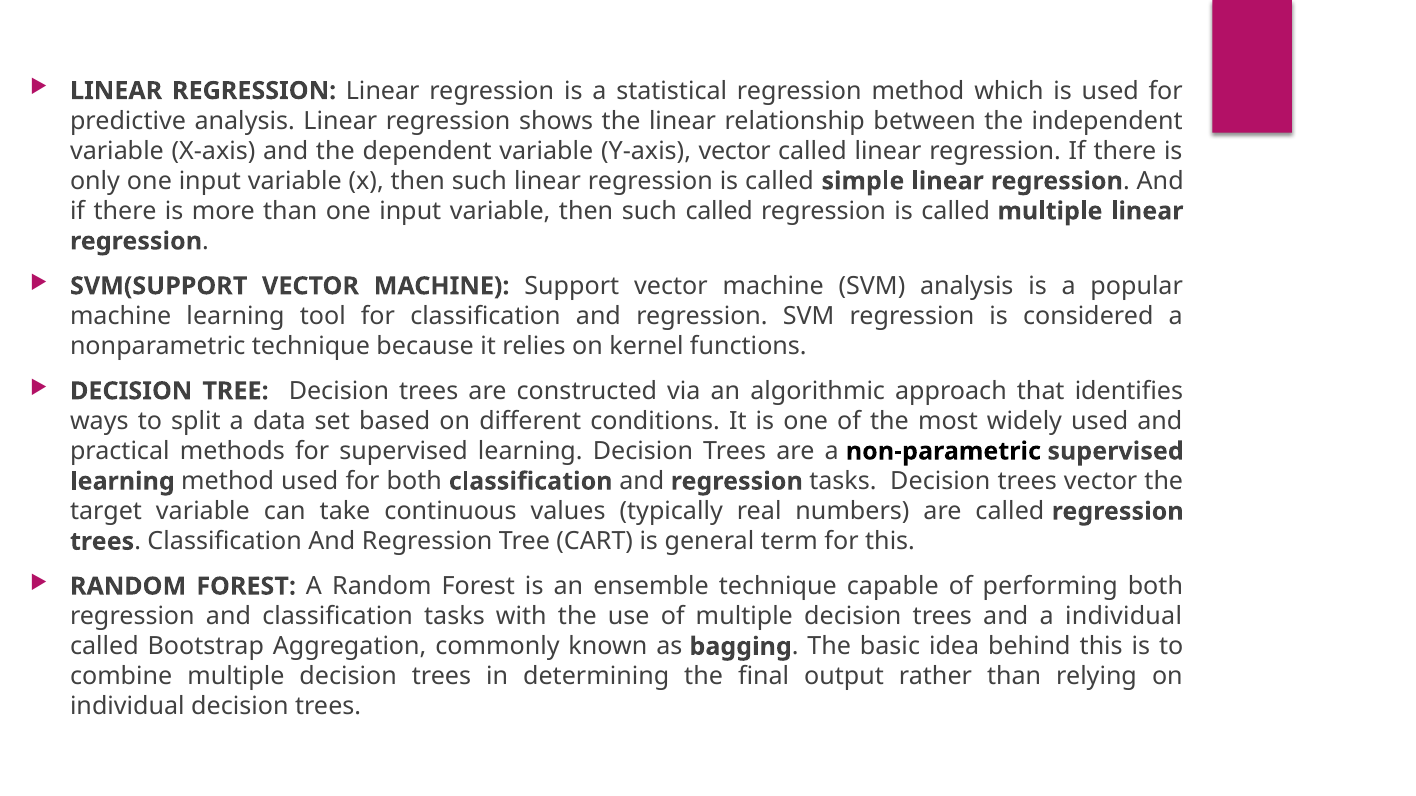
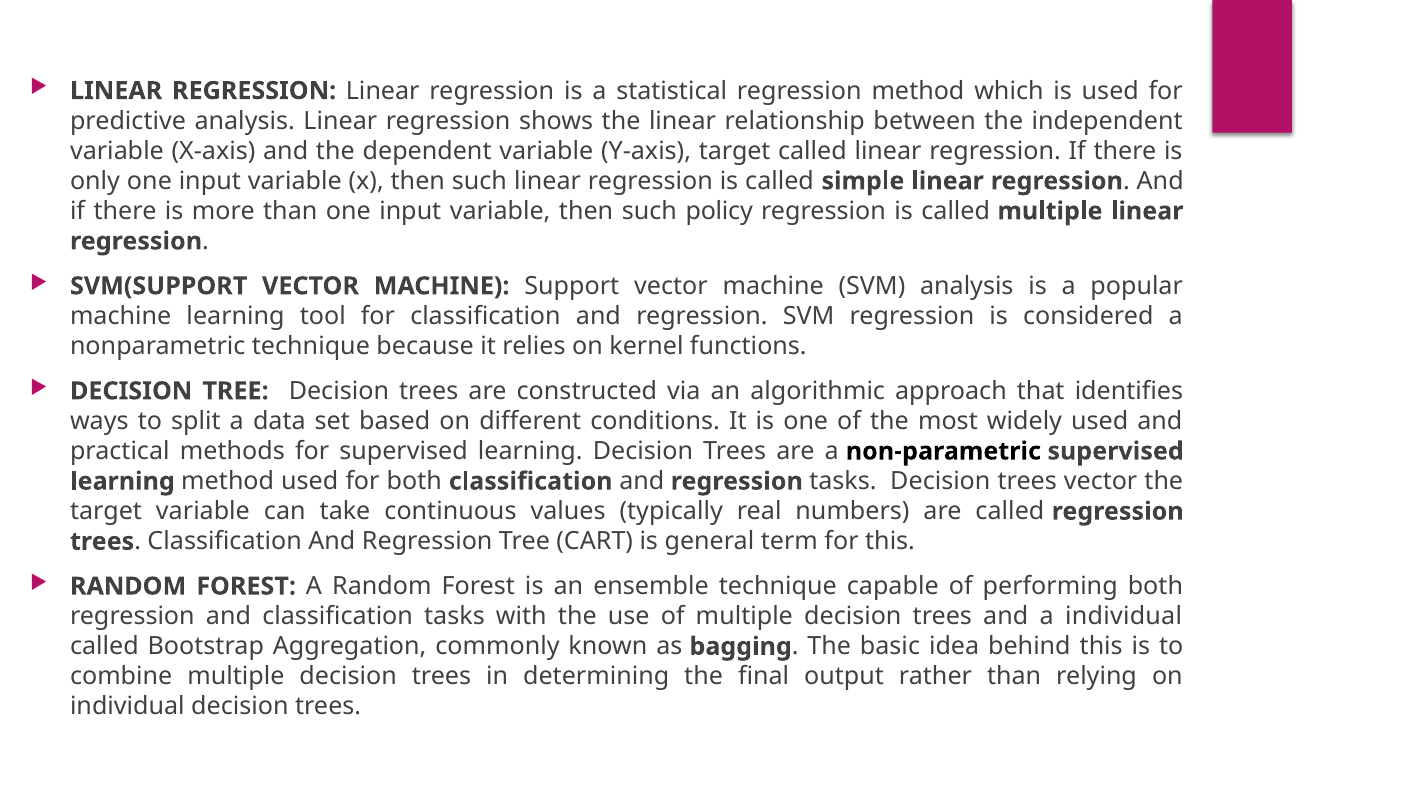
Y-axis vector: vector -> target (735, 151)
such called: called -> policy (719, 211)
